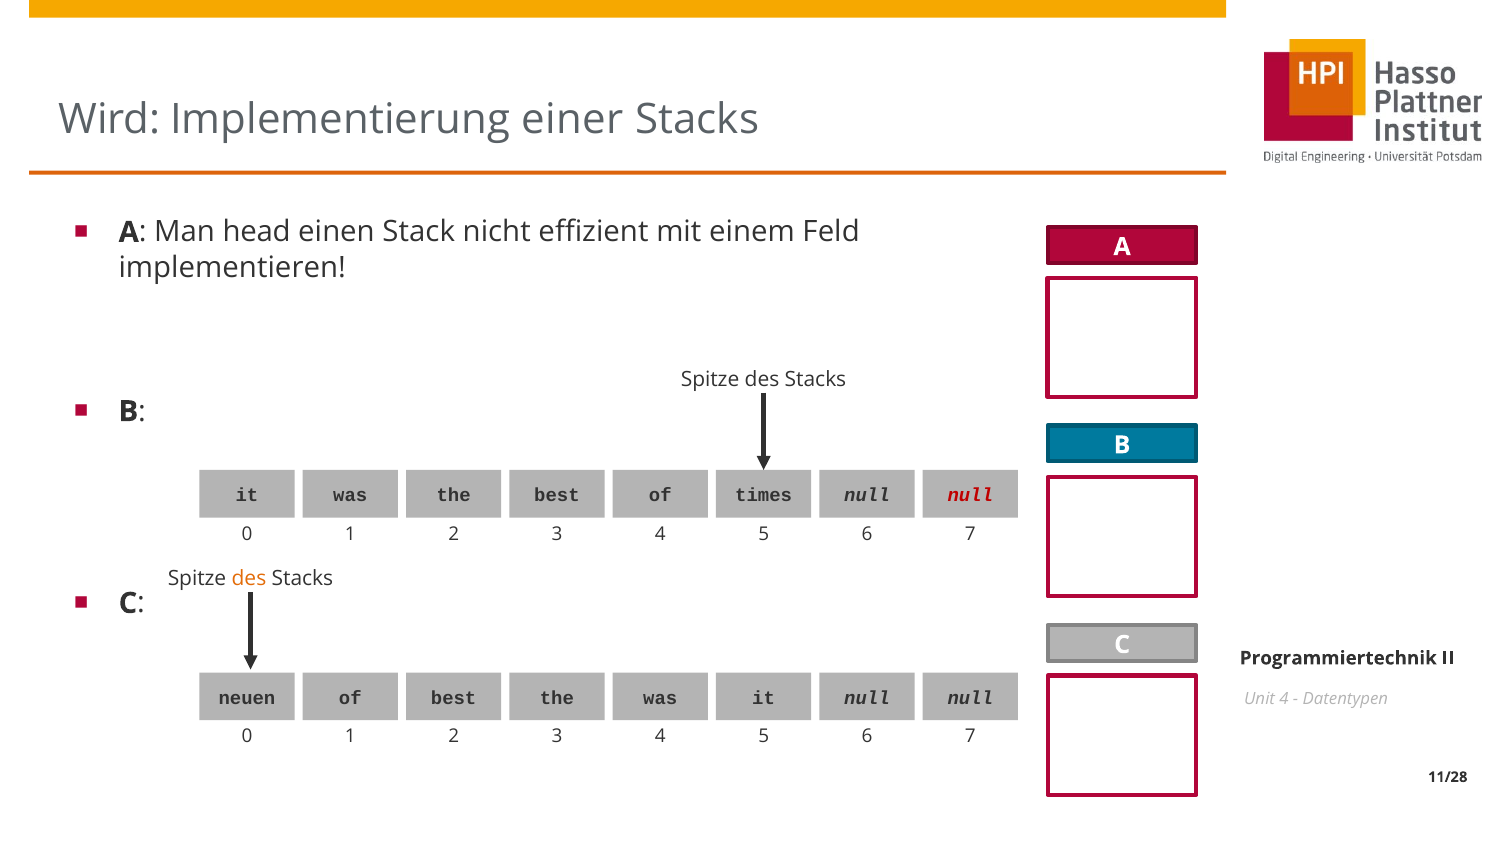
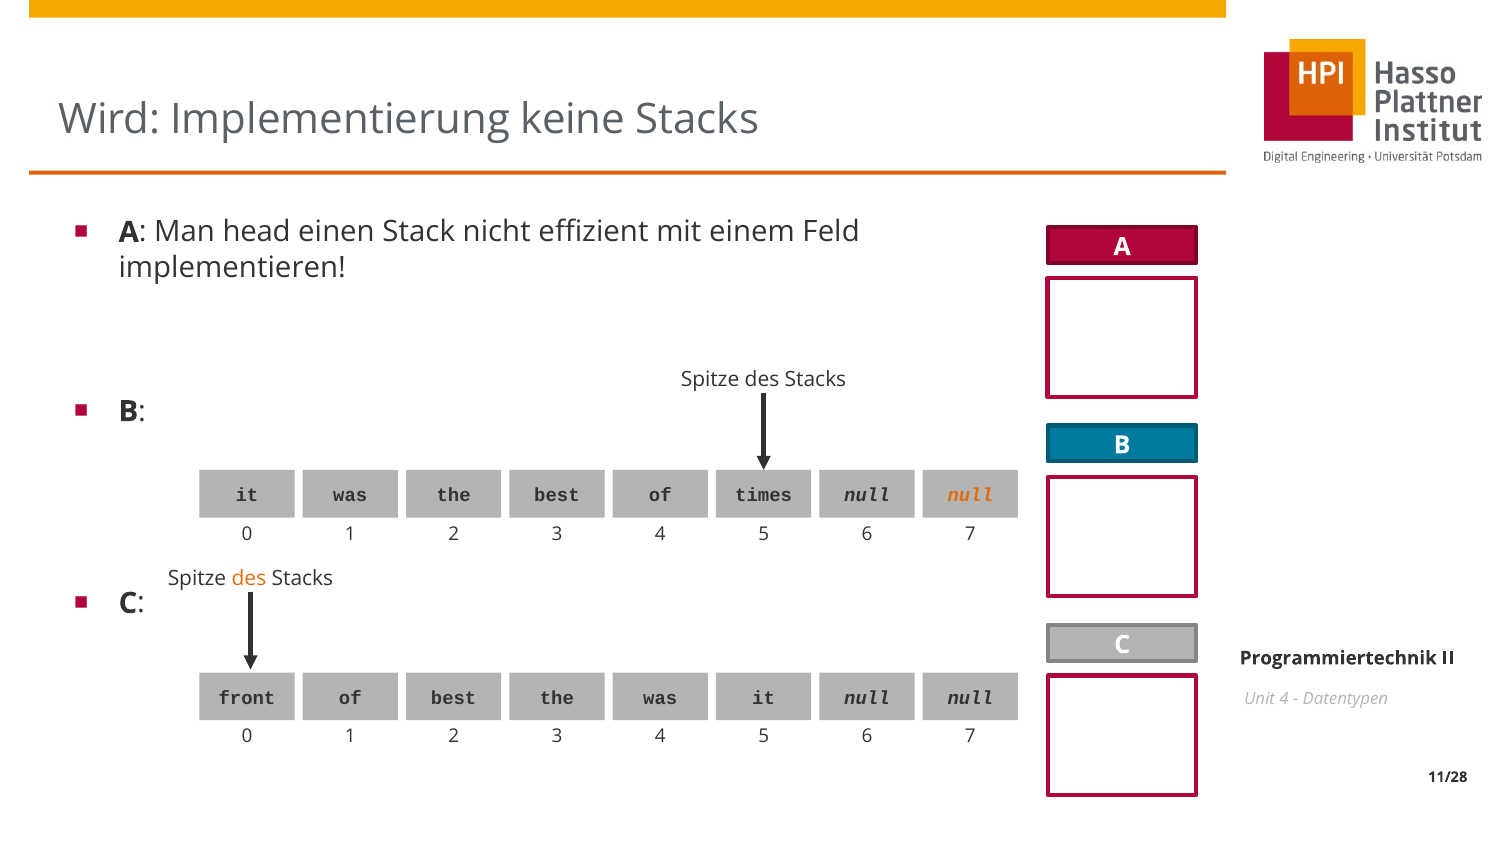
einer: einer -> keine (573, 119)
null colour: red -> orange (970, 495)
neuen: neuen -> front (247, 697)
